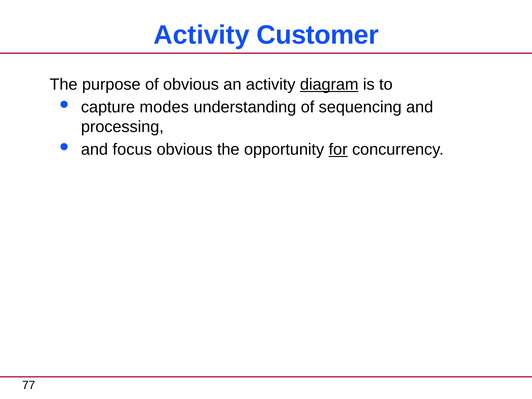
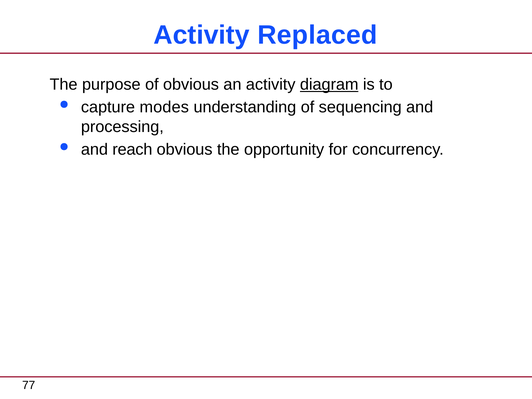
Customer: Customer -> Replaced (317, 35)
focus: focus -> reach (132, 149)
for underline: present -> none (338, 149)
